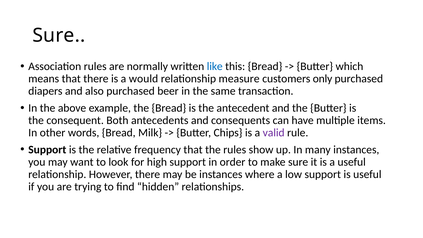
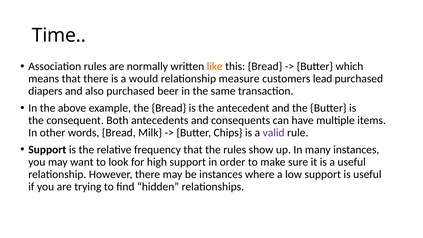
Sure: Sure -> Time (59, 36)
like colour: blue -> orange (215, 66)
only: only -> lead (323, 79)
